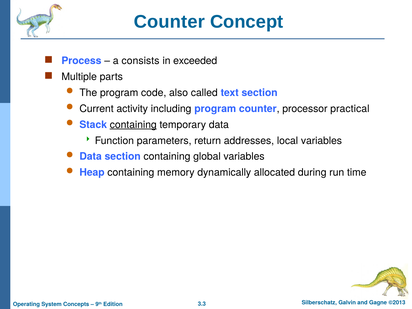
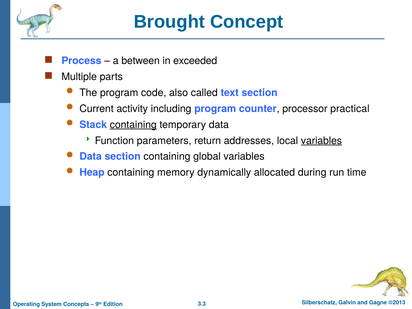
Counter: Counter -> Brought (169, 22)
consists: consists -> between (141, 61)
variables underline: none -> present (321, 141)
